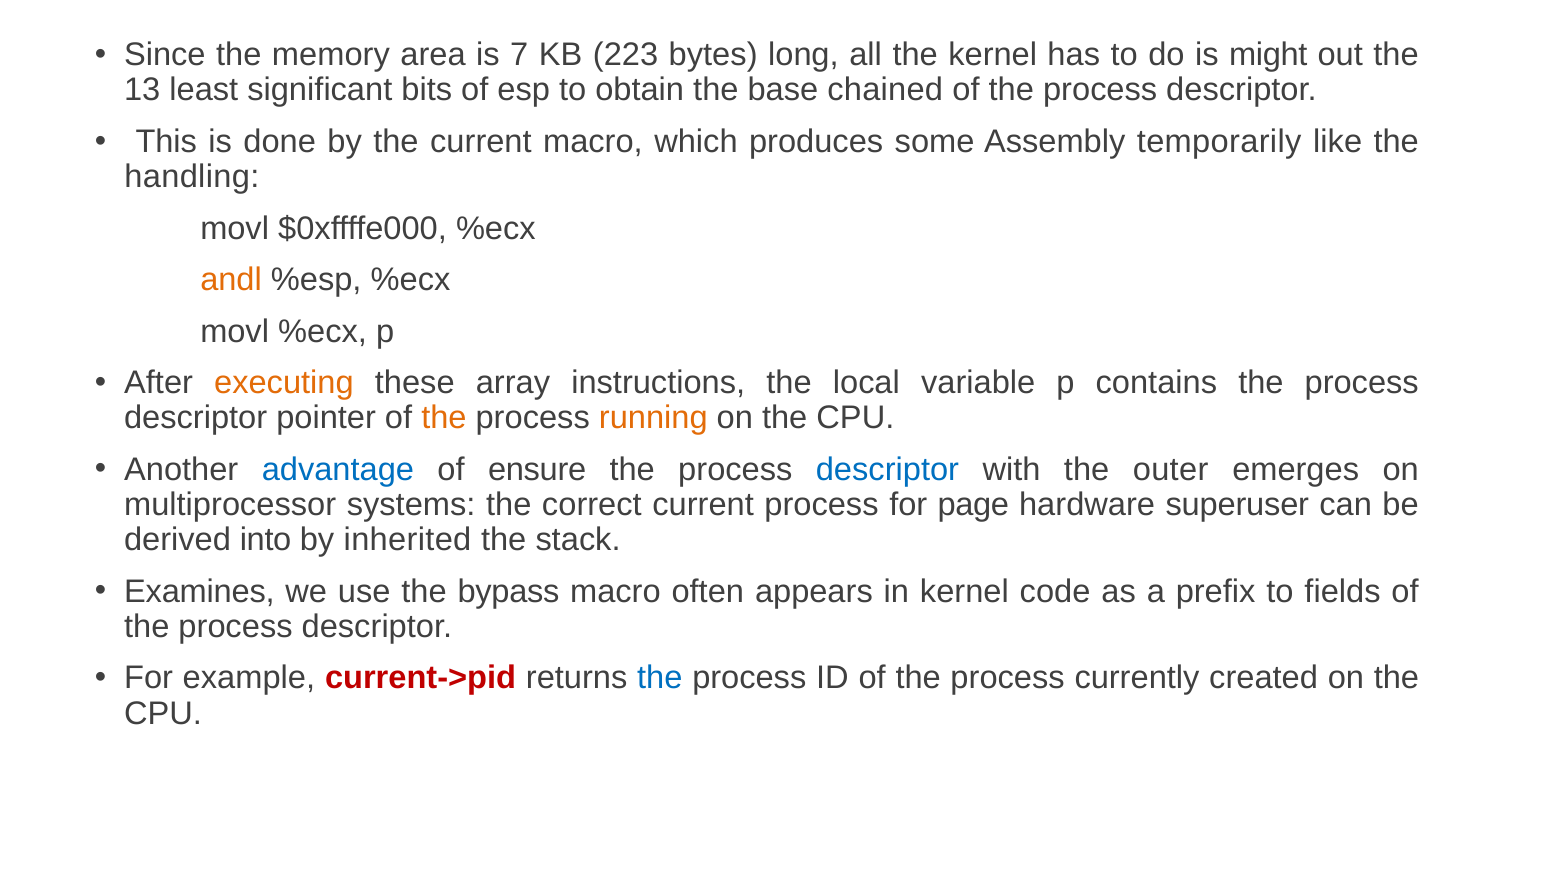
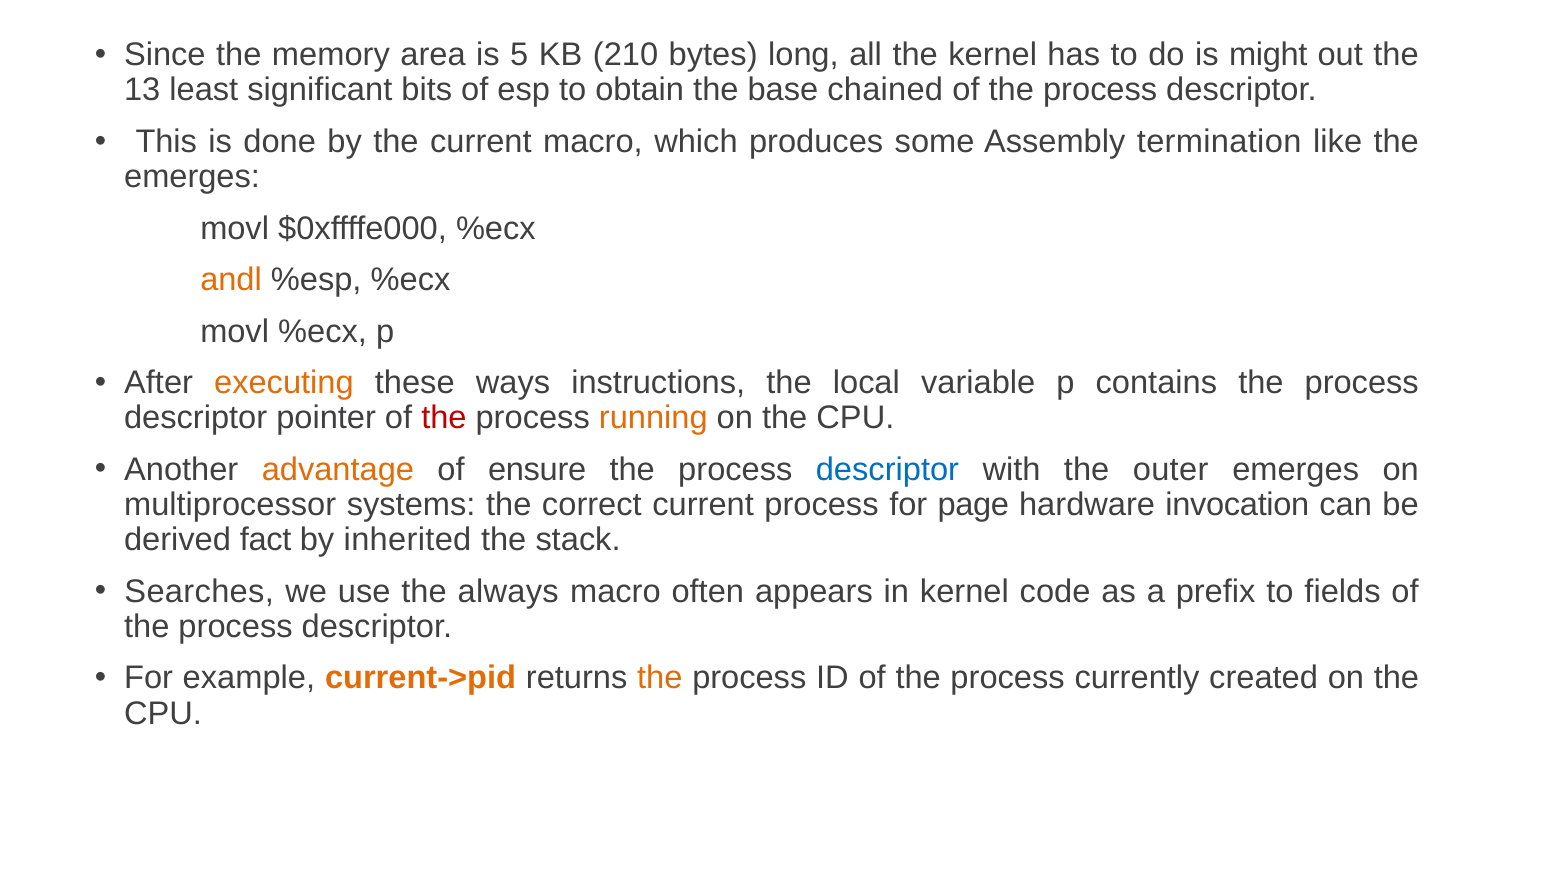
7: 7 -> 5 (519, 55)
223: 223 -> 210 (626, 55)
temporarily: temporarily -> termination (1219, 142)
handling: handling -> emerges (192, 177)
array: array -> ways (513, 383)
the colour: orange -> red (444, 418)
advantage colour: blue -> orange (338, 469)
superuser: superuser -> invocation (1237, 505)
into: into -> fact (266, 540)
Examines: Examines -> Searches (199, 591)
bypass: bypass -> always (508, 591)
current->pid colour: red -> orange (420, 678)
the colour: blue -> orange (660, 678)
